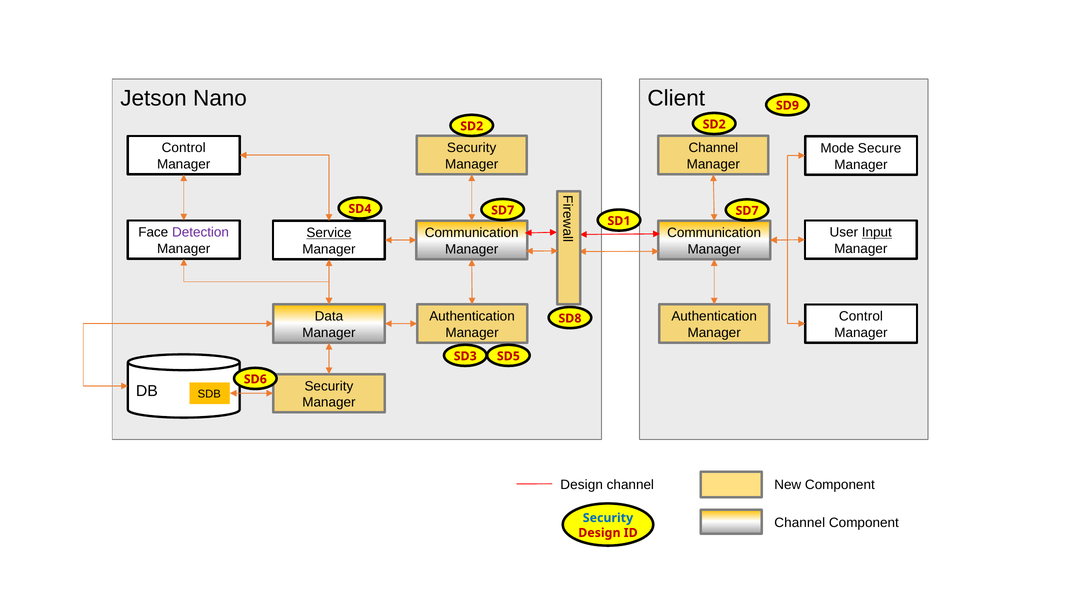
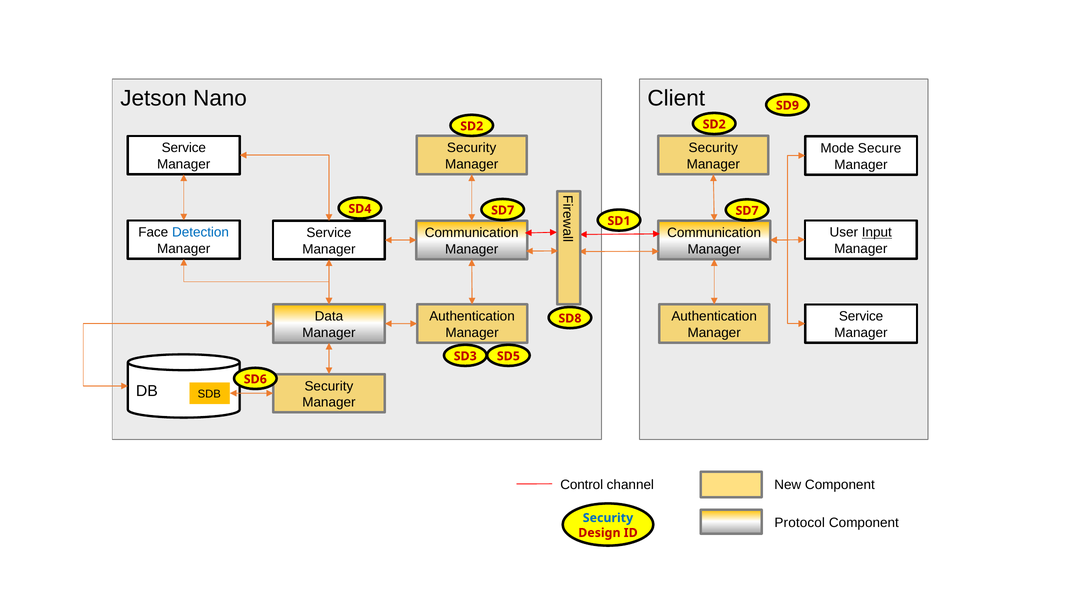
Control: Control -> Service (184, 148)
Channel: Channel -> Security (713, 148)
Detection colour: purple -> blue (201, 232)
Service underline: present -> none (329, 233)
Control: Control -> Service (861, 316)
Design: Design -> Control (582, 484)
Channel: Channel -> Protocol (800, 522)
